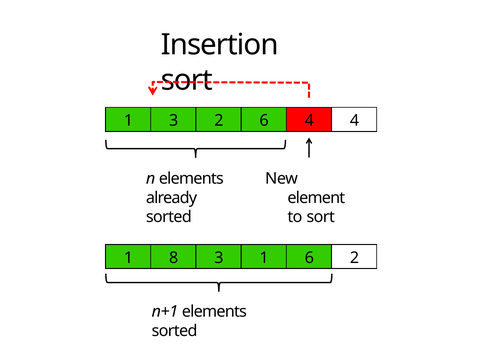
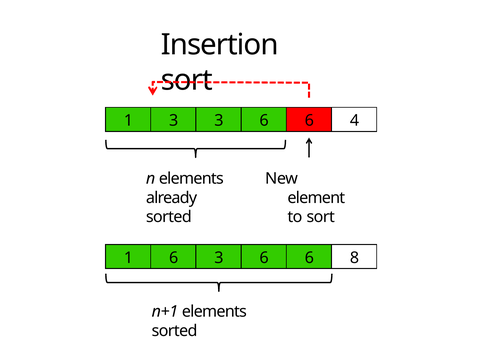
3 2: 2 -> 3 (219, 121)
4: 4 -> 6 (309, 121)
1 8: 8 -> 6 (174, 258)
1: 1 -> 6 (264, 258)
6 2: 2 -> 8 (354, 258)
